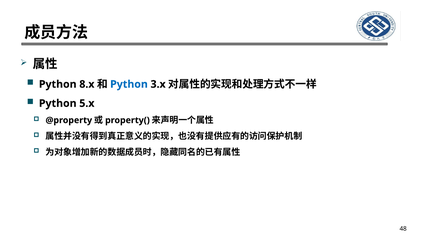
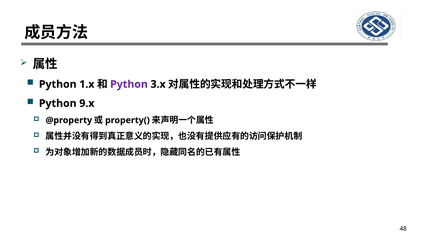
8.x: 8.x -> 1.x (87, 84)
Python colour: blue -> purple (129, 84)
5.x: 5.x -> 9.x (87, 103)
